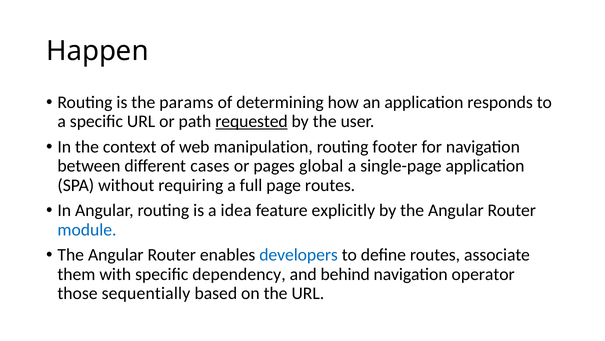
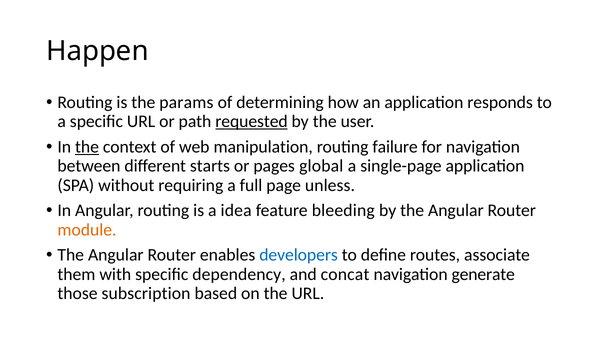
the underline: none -> present (87, 147)
footer: footer -> failure (395, 147)
cases: cases -> starts (210, 166)
page routes: routes -> unless (330, 185)
explicitly: explicitly -> bleeding (343, 210)
module colour: blue -> orange (87, 229)
behind: behind -> concat (345, 274)
operator: operator -> generate (483, 274)
sequentially: sequentially -> subscription (146, 293)
